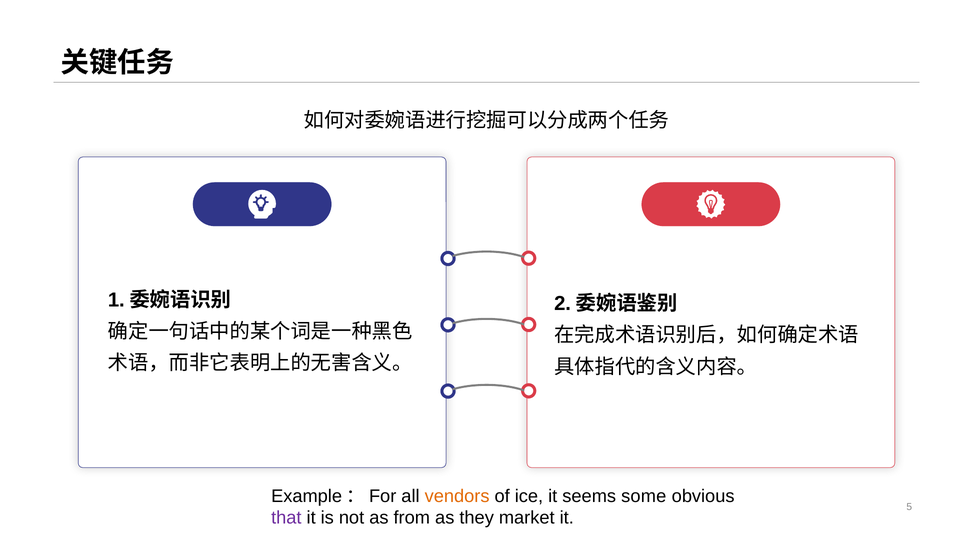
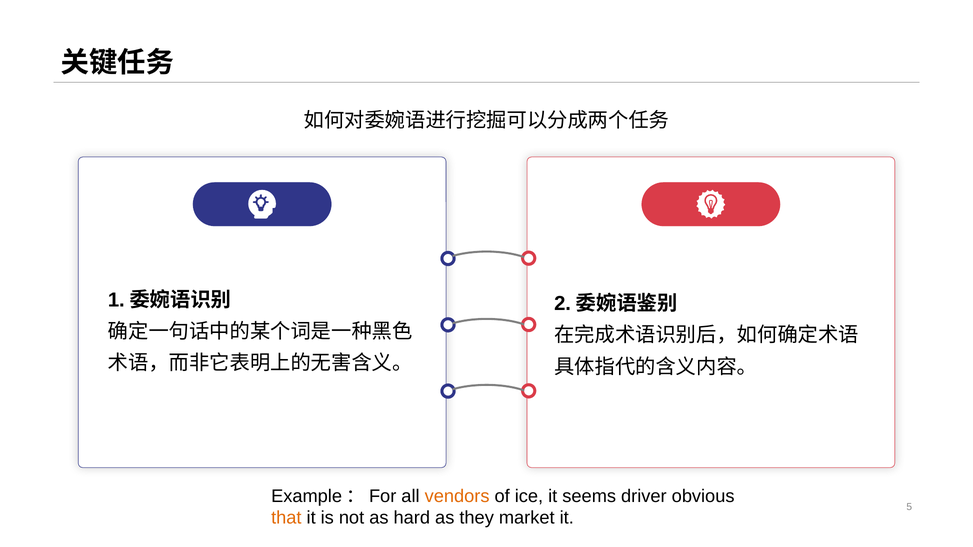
some: some -> driver (644, 496)
that colour: purple -> orange (286, 518)
from: from -> hard (412, 518)
